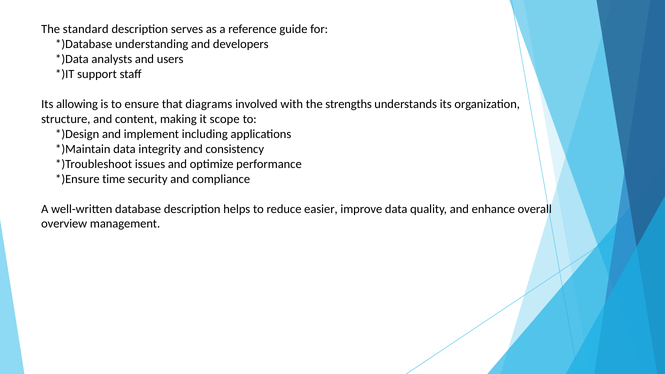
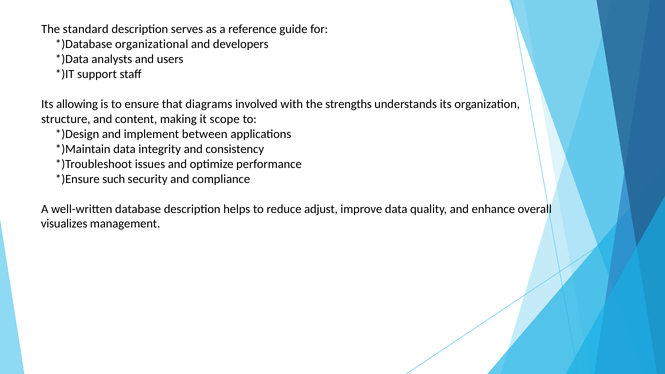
understanding: understanding -> organizational (152, 44)
including: including -> between (205, 134)
time: time -> such (114, 179)
easier: easier -> adjust (321, 209)
overview: overview -> visualizes (64, 224)
